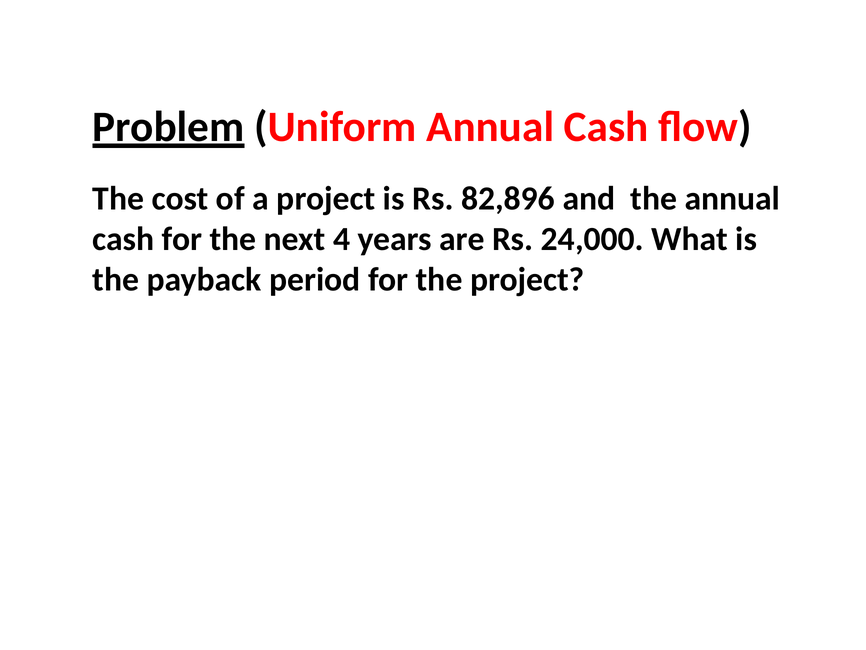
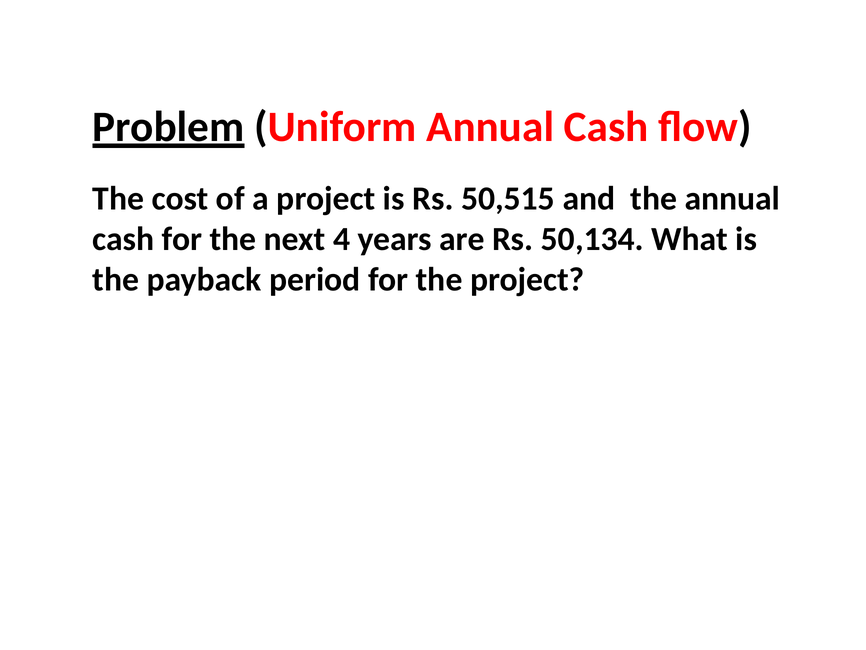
82,896: 82,896 -> 50,515 (508, 199)
24,000: 24,000 -> 50,134 (592, 239)
